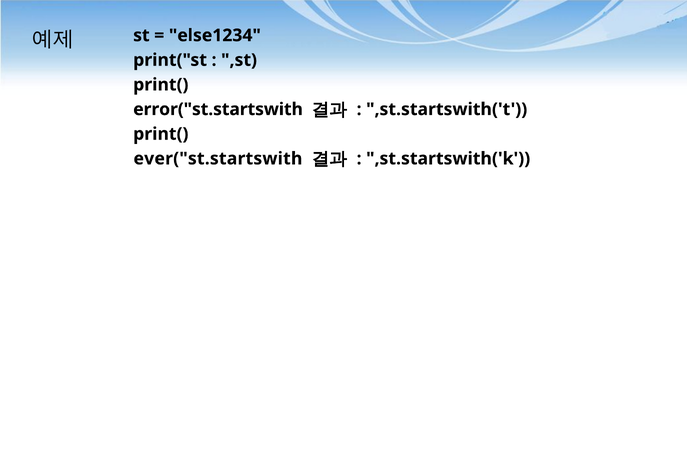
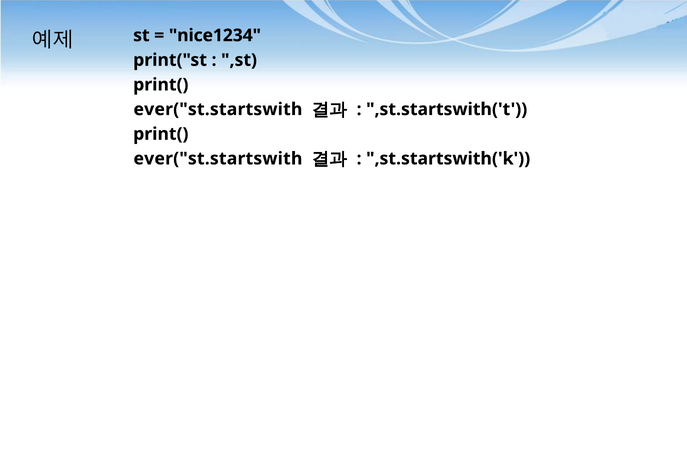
else1234: else1234 -> nice1234 (215, 35)
error("st.startswith: error("st.startswith -> ever("st.startswith (218, 109)
